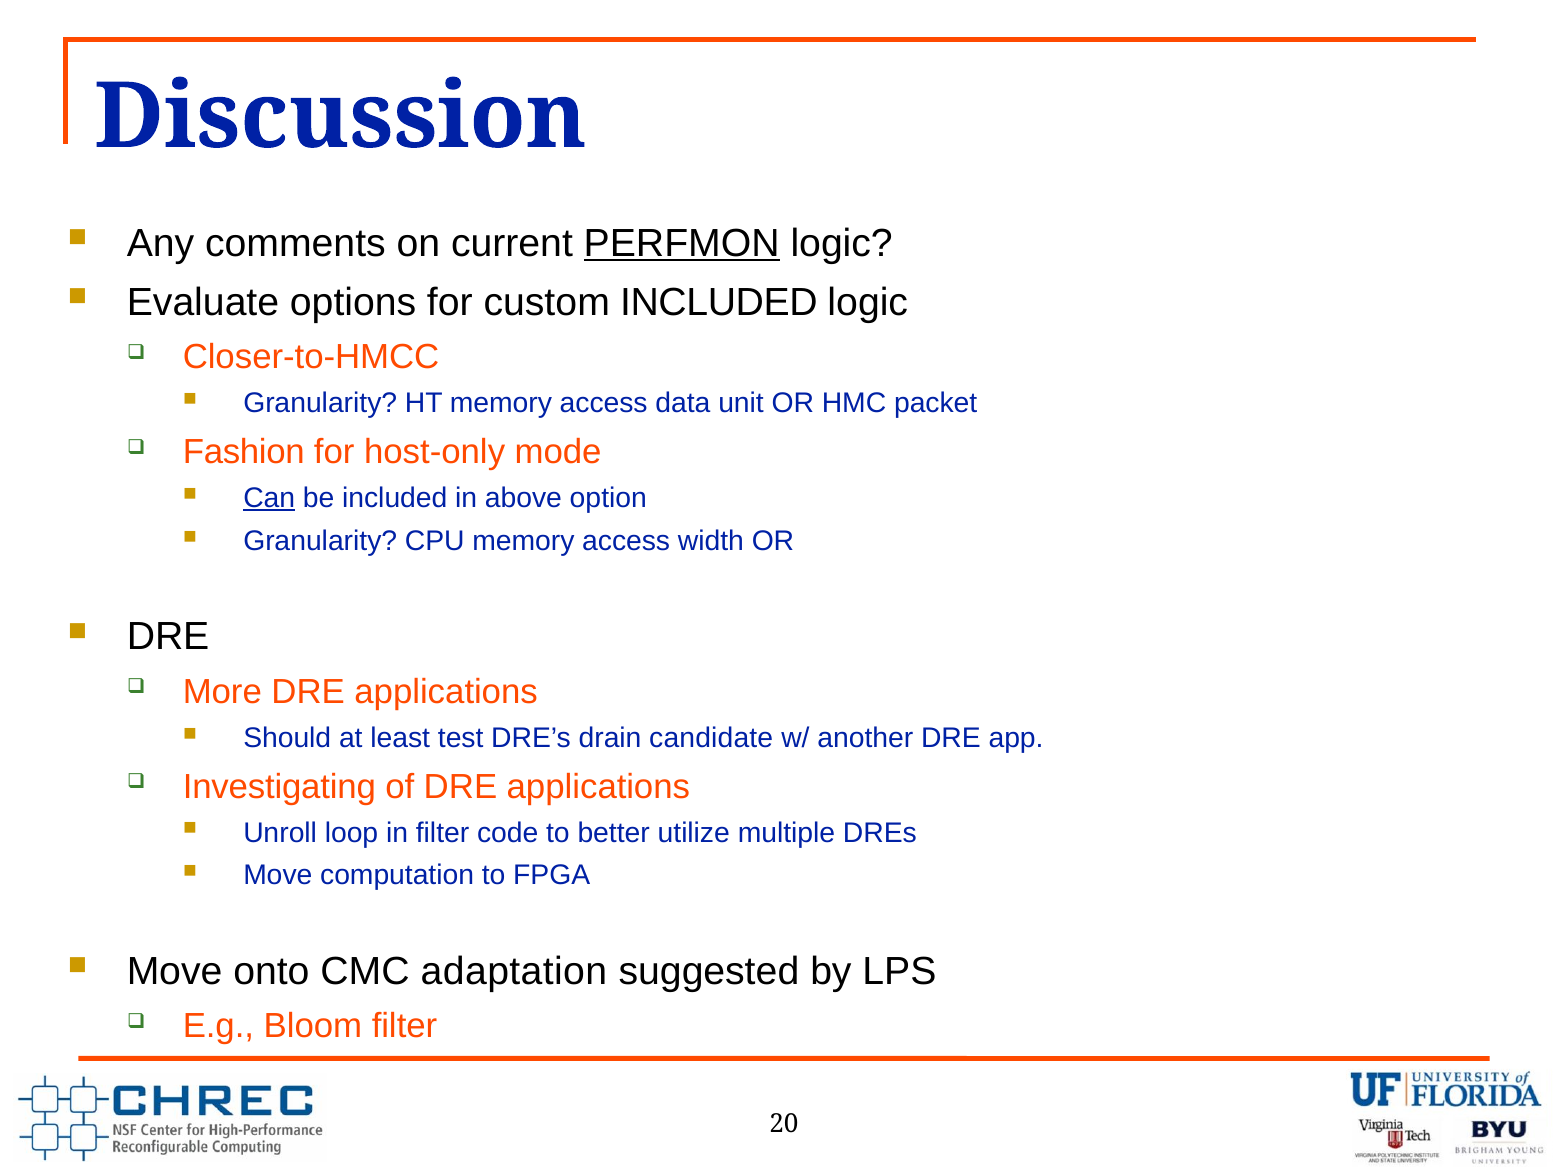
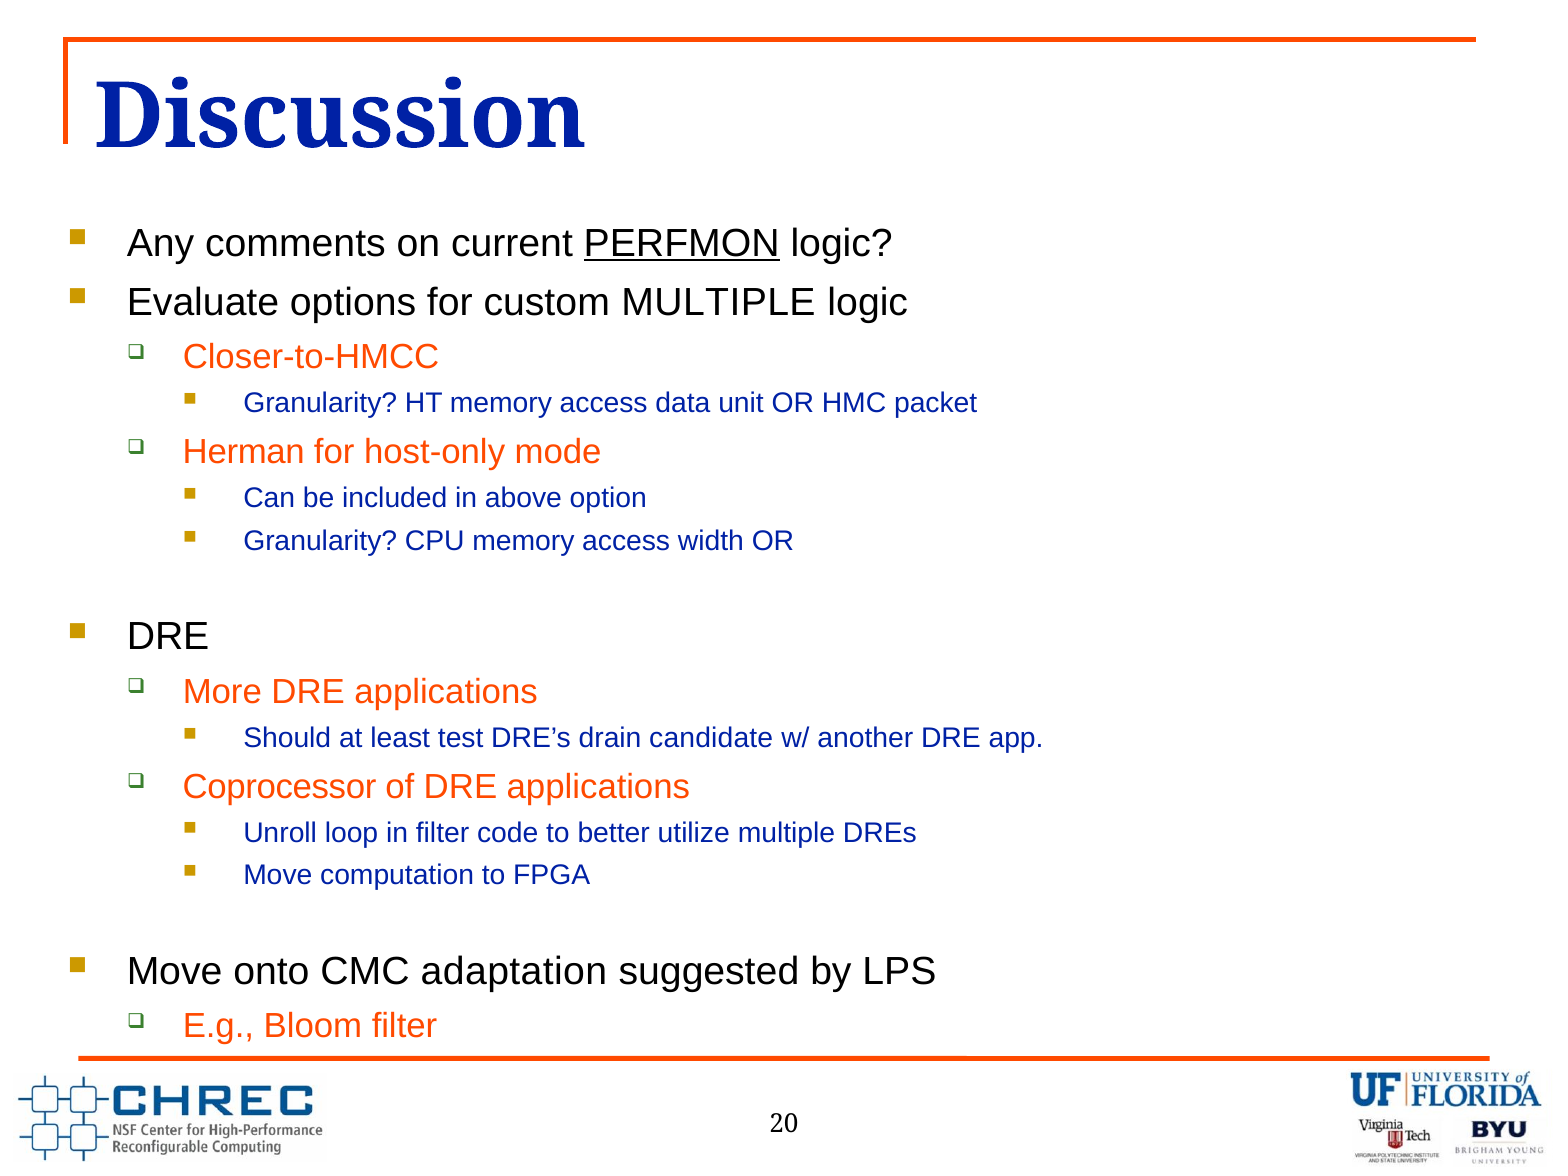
custom INCLUDED: INCLUDED -> MULTIPLE (718, 302)
Fashion: Fashion -> Herman (244, 452)
Can underline: present -> none (269, 498)
Investigating: Investigating -> Coprocessor (279, 787)
